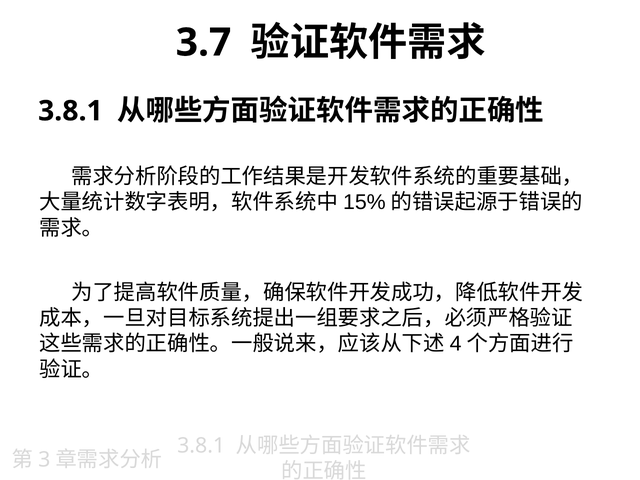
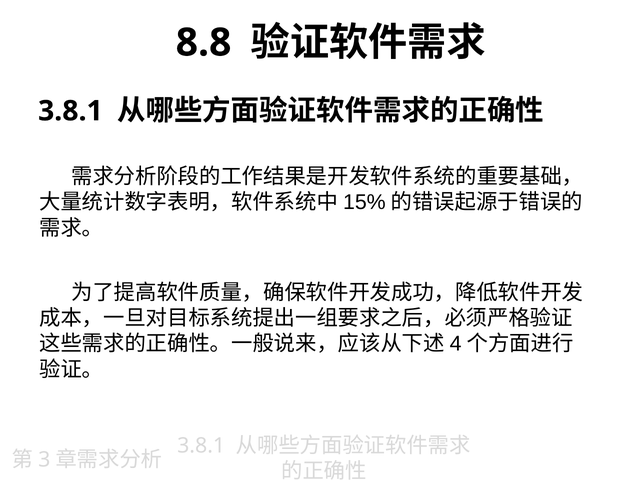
3.7: 3.7 -> 8.8 (204, 43)
